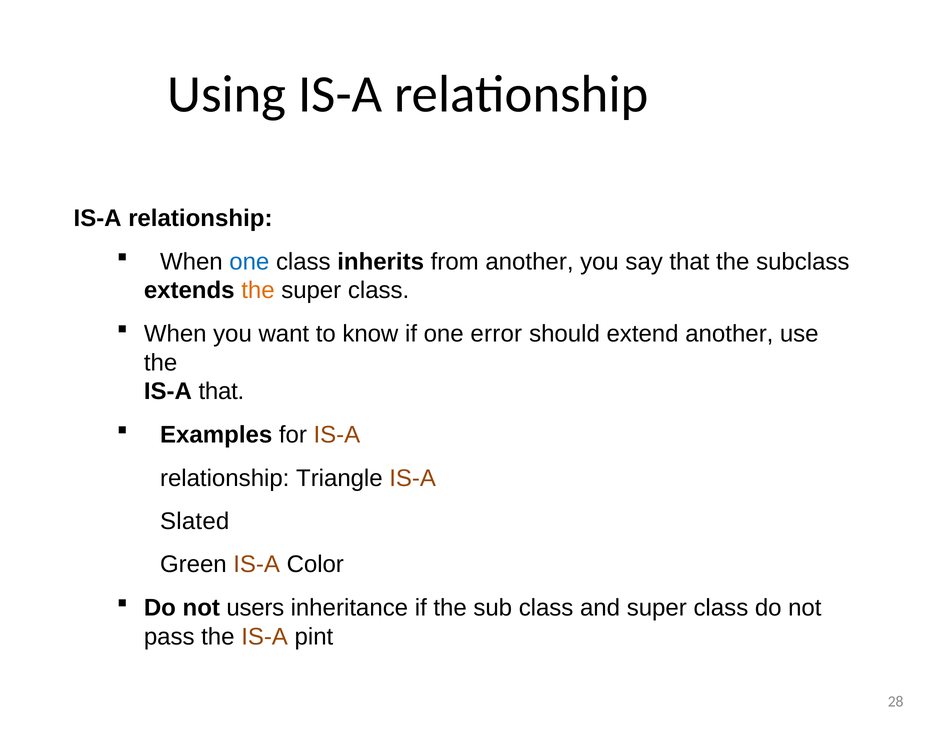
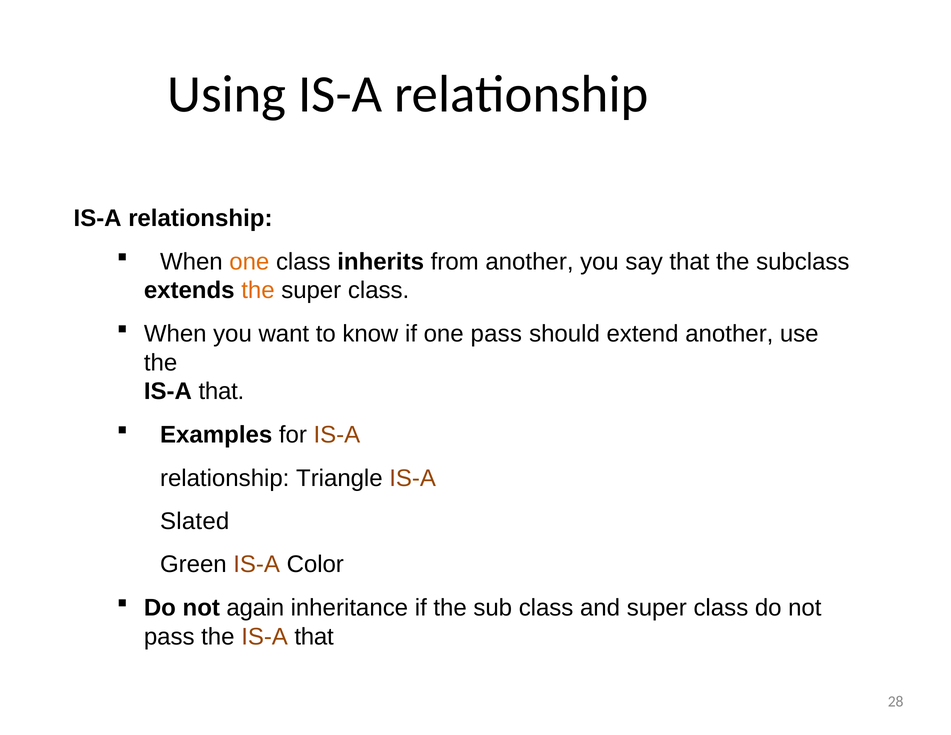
one colour: blue -> orange (249, 262)
one error: error -> pass (496, 334)
users: users -> again (255, 608)
pass the IS-A pint: pint -> that (314, 636)
